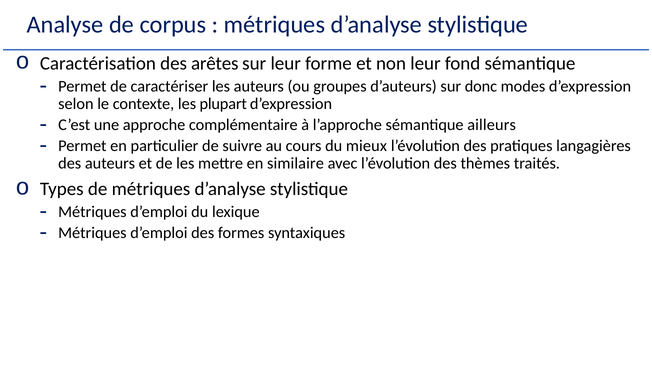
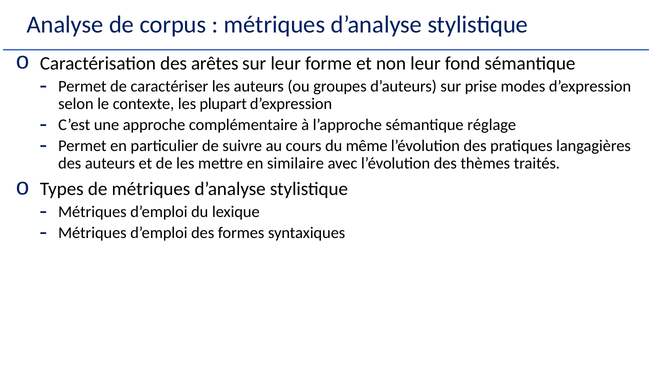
donc: donc -> prise (481, 86)
ailleurs: ailleurs -> réglage (492, 125)
mieux: mieux -> même (367, 146)
